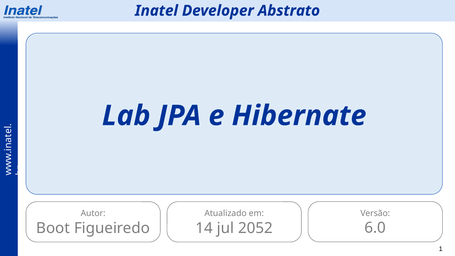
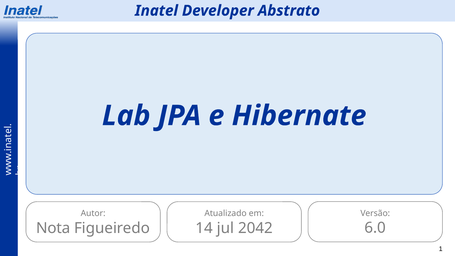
Boot: Boot -> Nota (53, 228)
2052: 2052 -> 2042 (255, 228)
